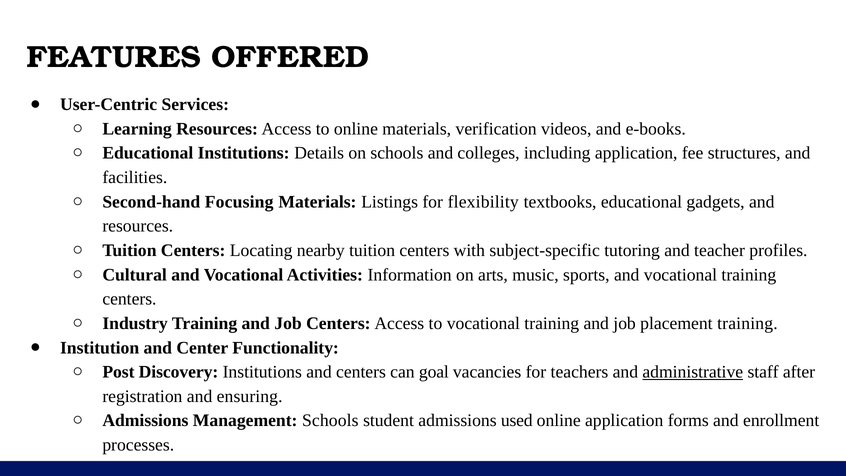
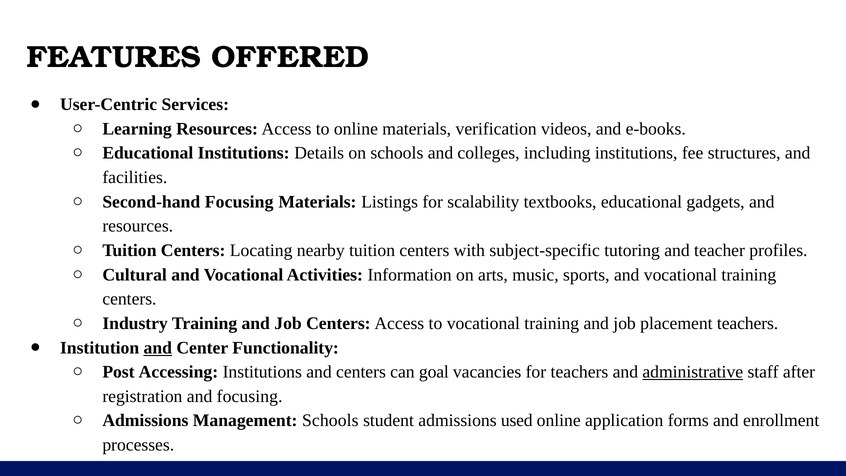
including application: application -> institutions (636, 153)
flexibility: flexibility -> scalability (483, 202)
placement training: training -> teachers (748, 323)
and underline: none -> present (158, 348)
Discovery: Discovery -> Accessing (178, 372)
and ensuring: ensuring -> focusing (250, 396)
